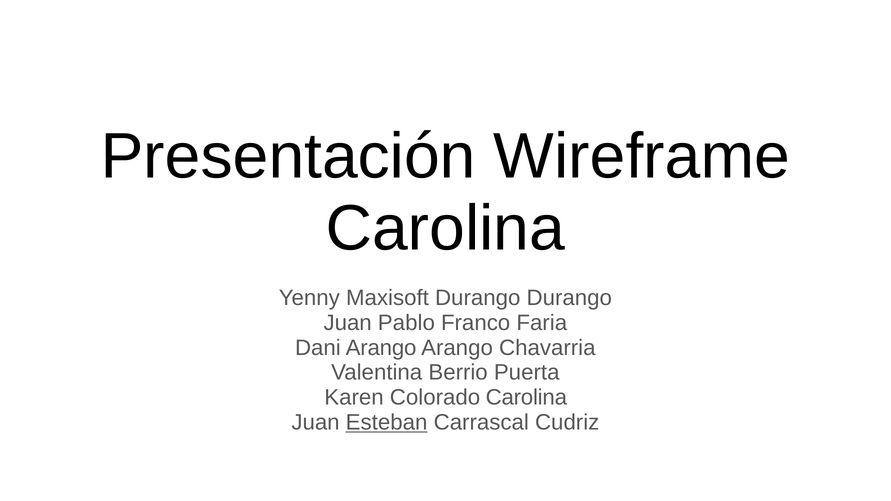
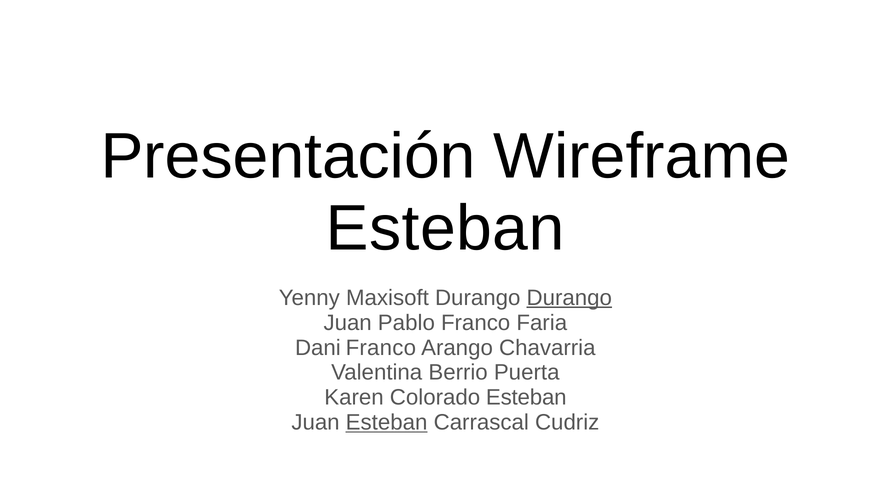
Carolina: Carolina -> Esteban (445, 229)
Durango underline: none -> present (569, 298)
Dani Arango: Arango -> Franco (381, 348)
Colorado Carolina: Carolina -> Esteban (526, 398)
